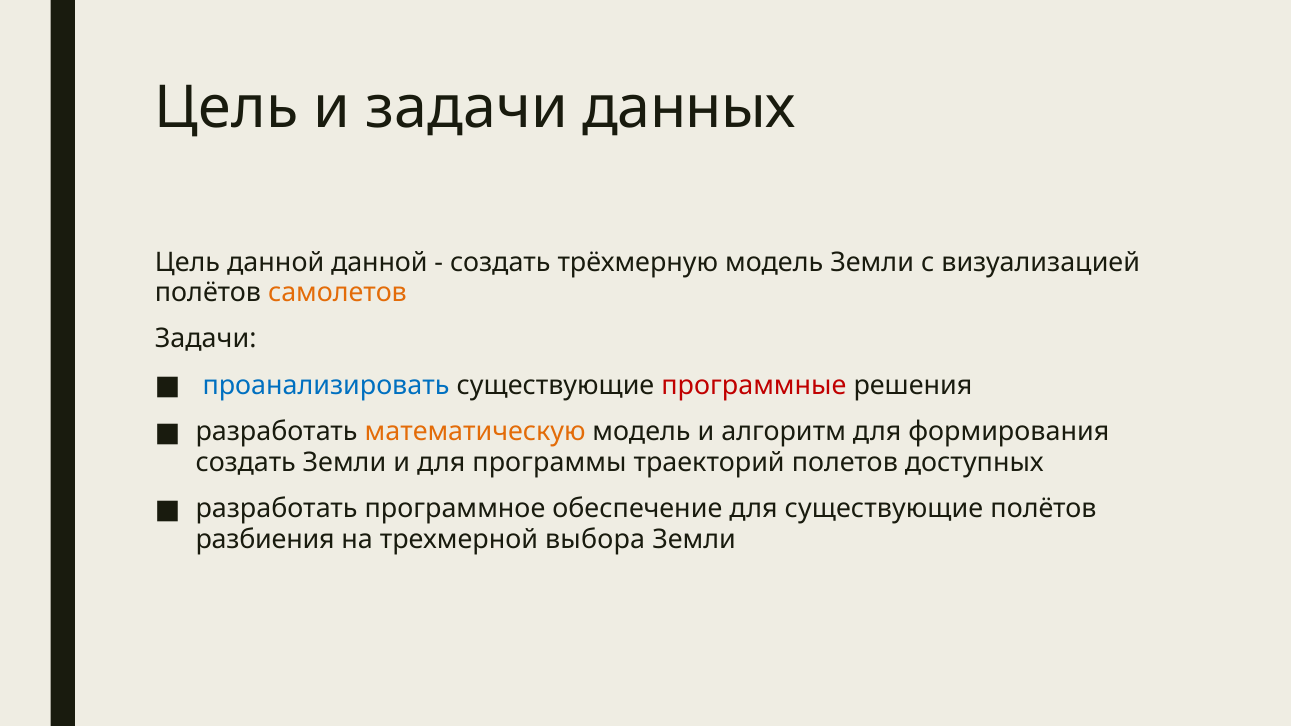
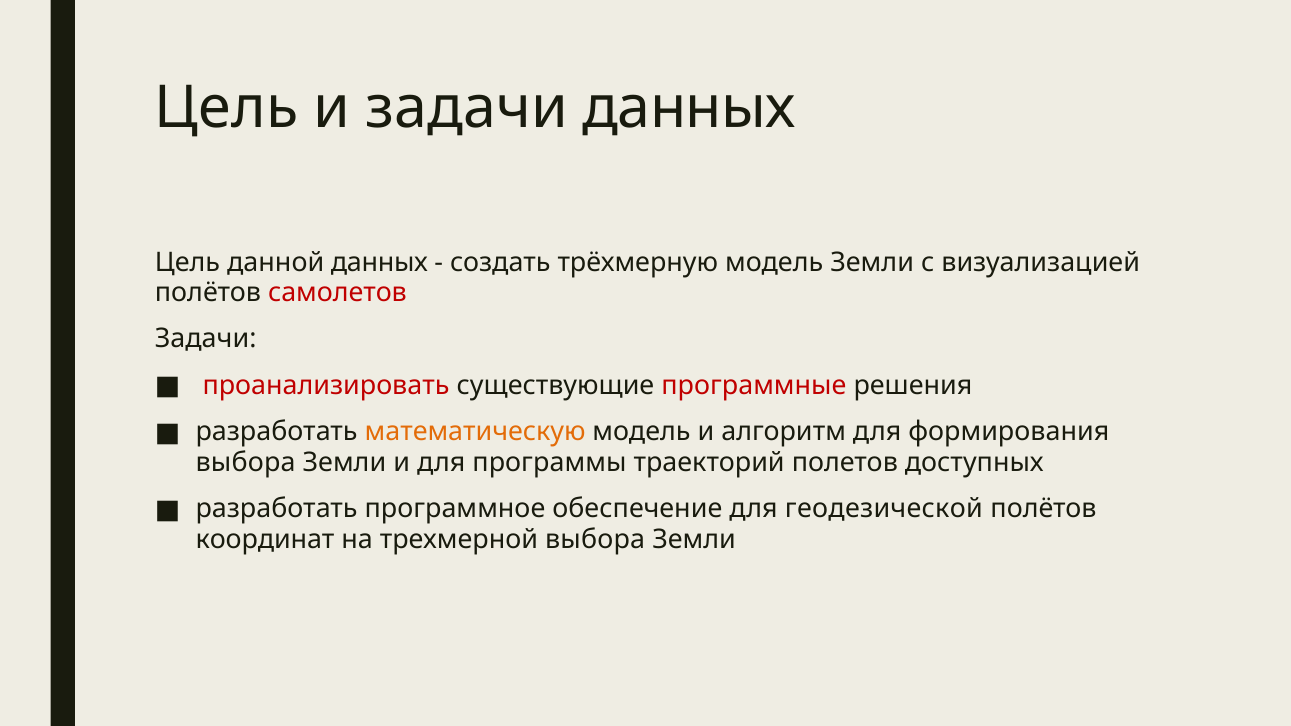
данной данной: данной -> данных (379, 262)
самолетов colour: orange -> red (337, 293)
проанализировать colour: blue -> red (326, 386)
создать: создать -> выбора (246, 463)
для существующие: существующие -> геодезической (884, 509)
разбиения: разбиения -> координат (265, 539)
